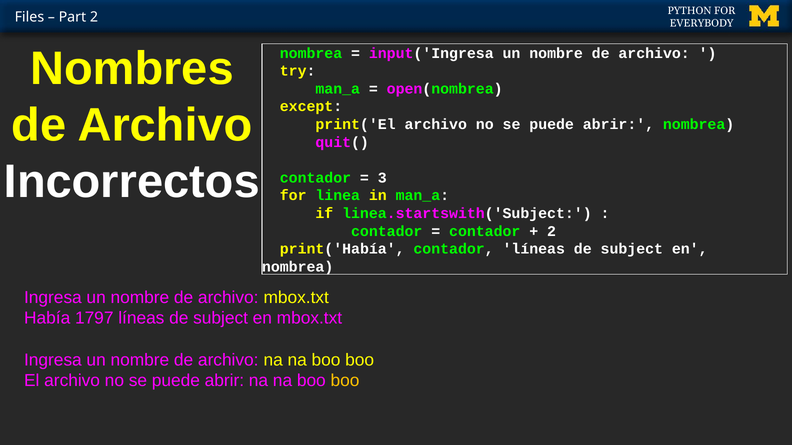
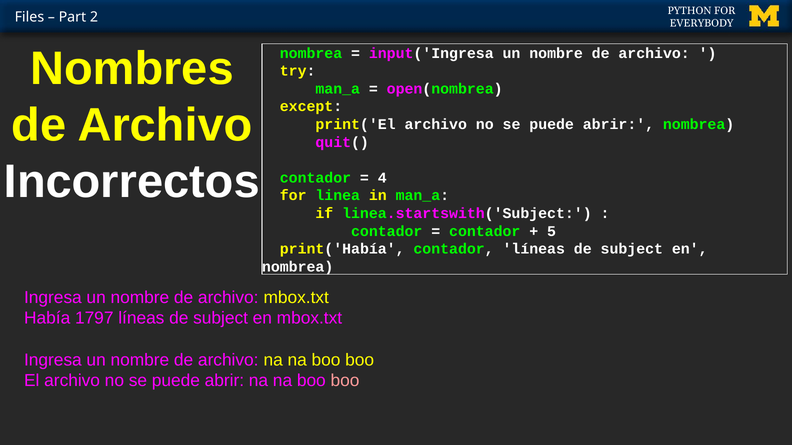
3: 3 -> 4 (382, 178)
2: 2 -> 5 (552, 231)
boo colour: yellow -> pink (345, 381)
